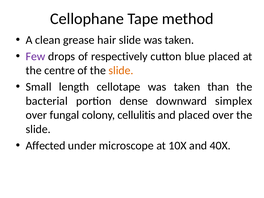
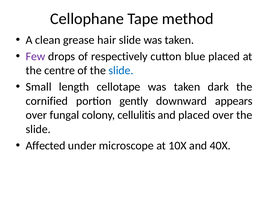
slide colour: orange -> blue (121, 70)
than: than -> dark (218, 87)
bacterial: bacterial -> cornified (47, 101)
dense: dense -> gently (134, 101)
simplex: simplex -> appears (234, 101)
